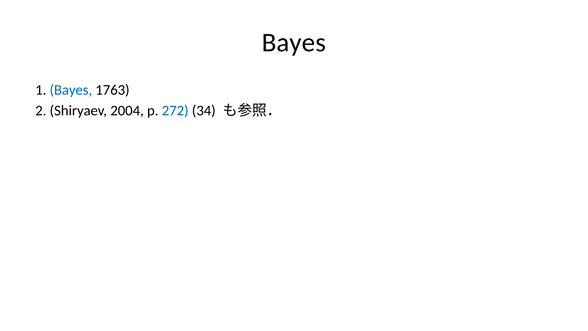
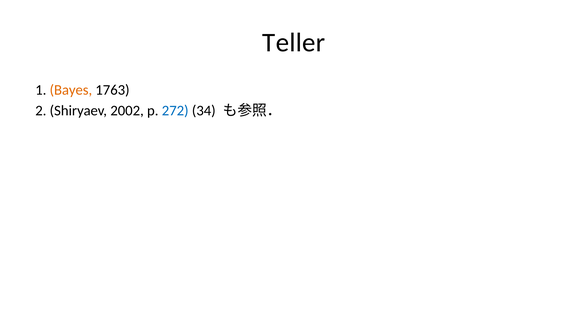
Bayes: Bayes -> Teller (294, 43)
Bayes colour: blue -> orange (71, 90)
2004: 2004 -> 2002 (127, 111)
